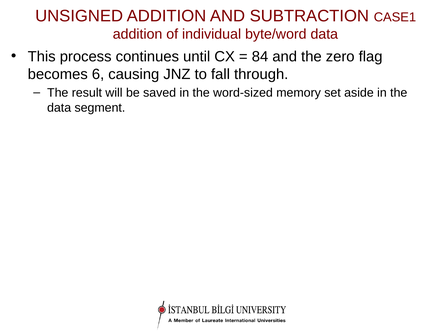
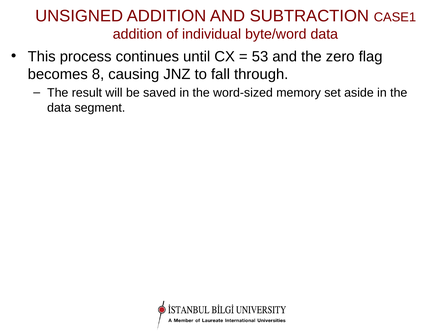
84: 84 -> 53 (260, 56)
6: 6 -> 8 (98, 74)
